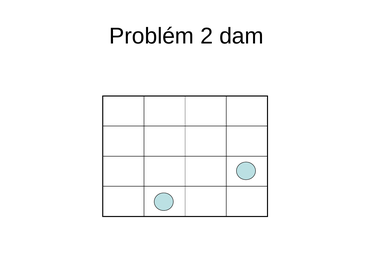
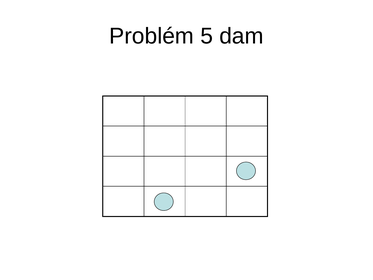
2: 2 -> 5 (207, 36)
